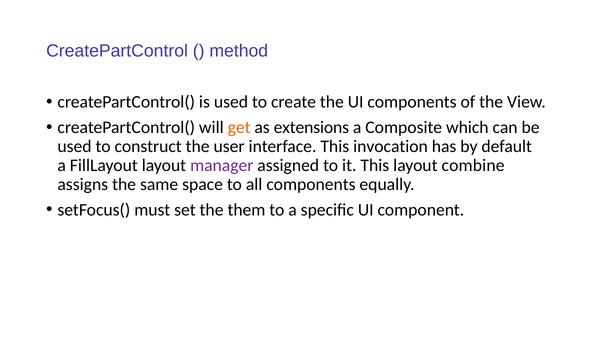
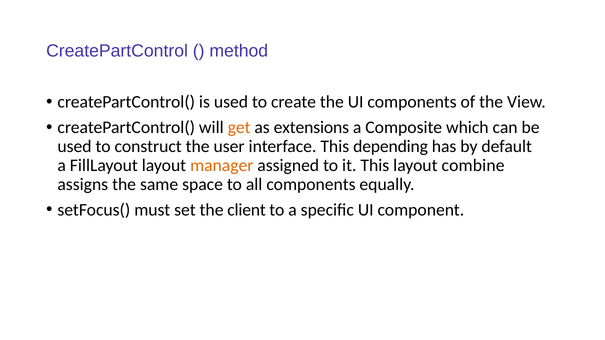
invocation: invocation -> depending (391, 147)
manager colour: purple -> orange (222, 166)
them: them -> client (247, 210)
